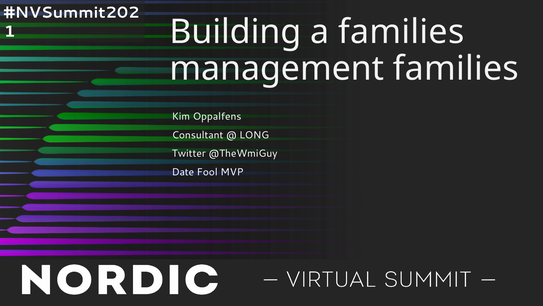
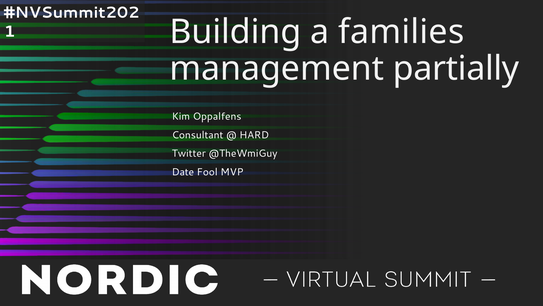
management families: families -> partially (456, 68)
LONG: LONG -> HARD (254, 135)
